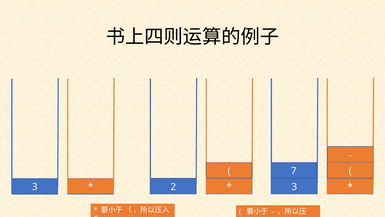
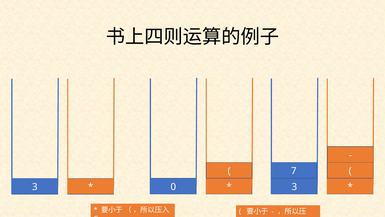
2: 2 -> 0 (173, 186)
